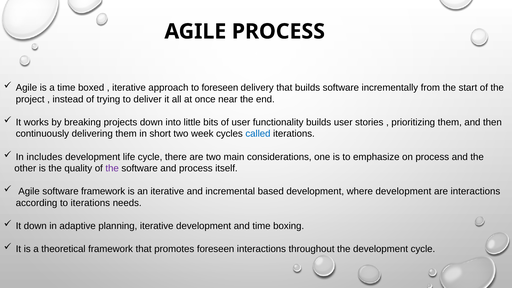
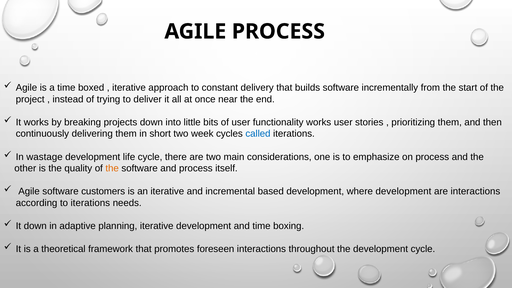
to foreseen: foreseen -> constant (220, 88)
functionality builds: builds -> works (319, 122)
includes: includes -> wastage (45, 157)
the colour: purple -> orange (112, 168)
software framework: framework -> customers (103, 191)
